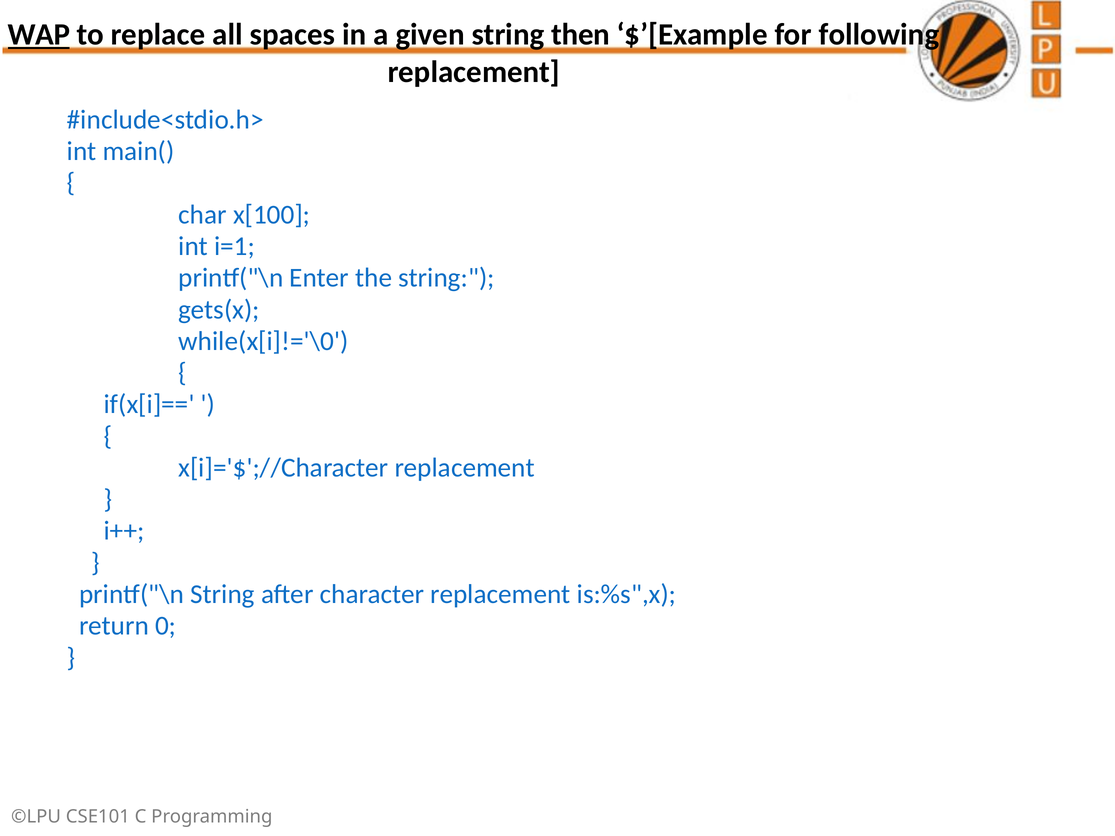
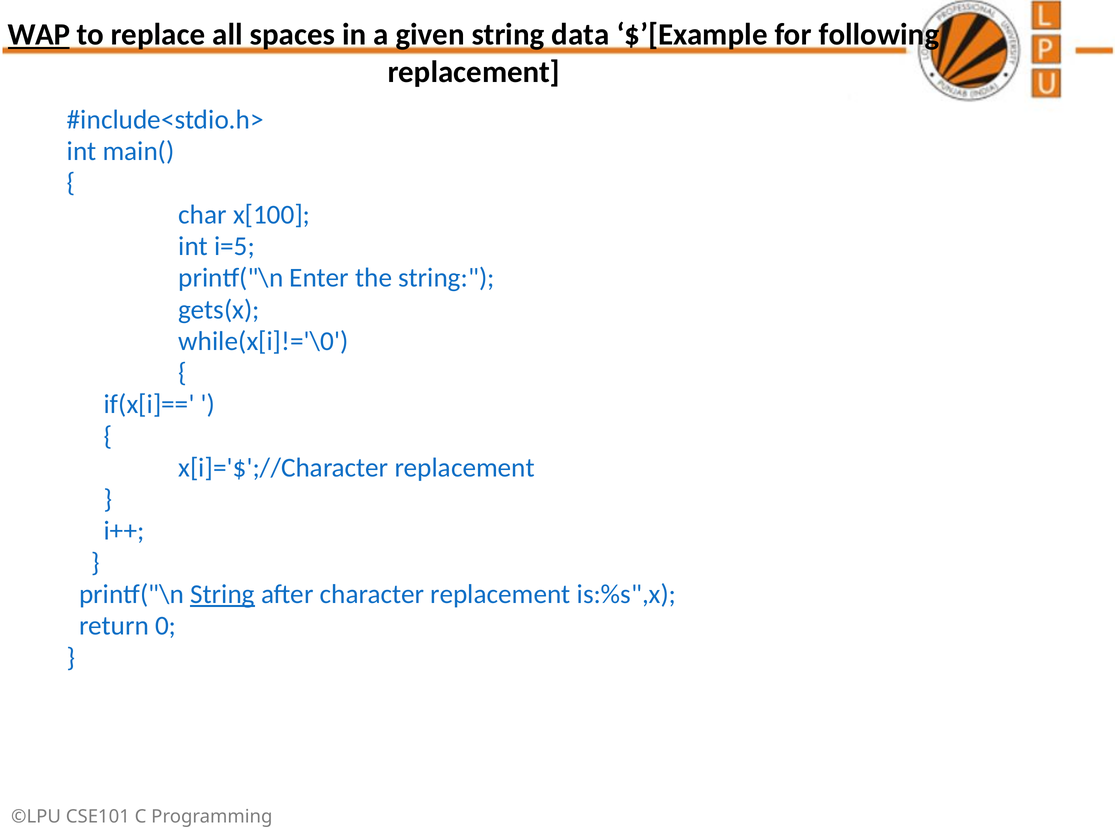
then: then -> data (580, 35)
i=1: i=1 -> i=5 (234, 246)
String underline: none -> present (223, 594)
